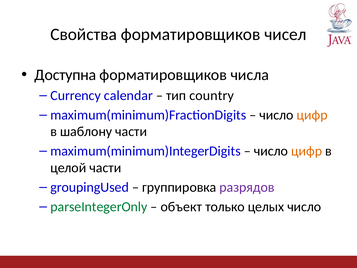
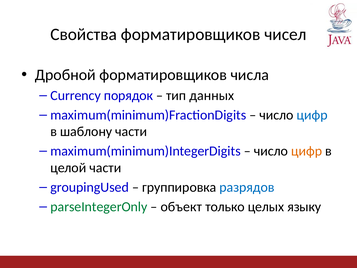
Доступна: Доступна -> Дробной (65, 75)
calendar: calendar -> порядок (129, 95)
country: country -> данных (212, 95)
цифр colour: orange -> blue (312, 115)
разрядов colour: purple -> blue (247, 187)
целых число: число -> языку (304, 207)
